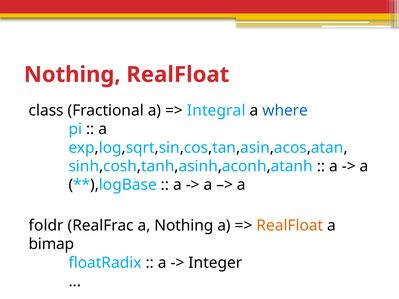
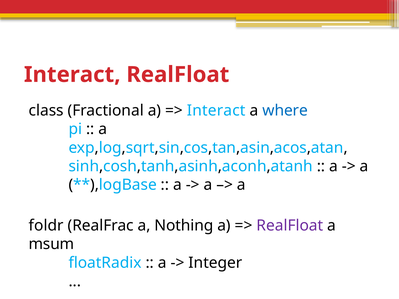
Nothing: Nothing -> Interact (72, 75)
Integral: Integral -> Interact (216, 111)
RealFloat colour: orange -> purple (290, 226)
bimap: bimap -> msum (51, 244)
